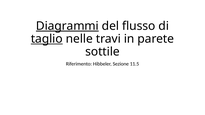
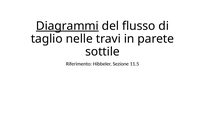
taglio underline: present -> none (47, 39)
